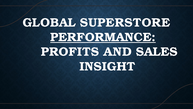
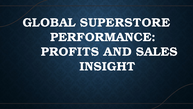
PERFORMANCE underline: present -> none (103, 37)
